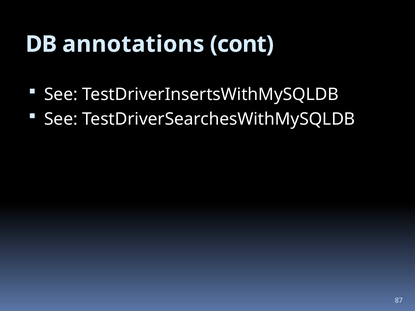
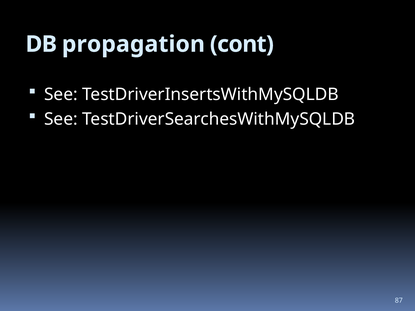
annotations: annotations -> propagation (133, 44)
